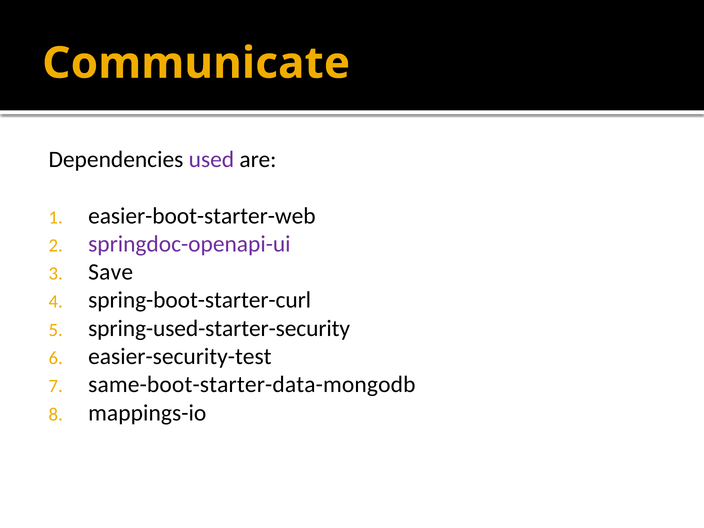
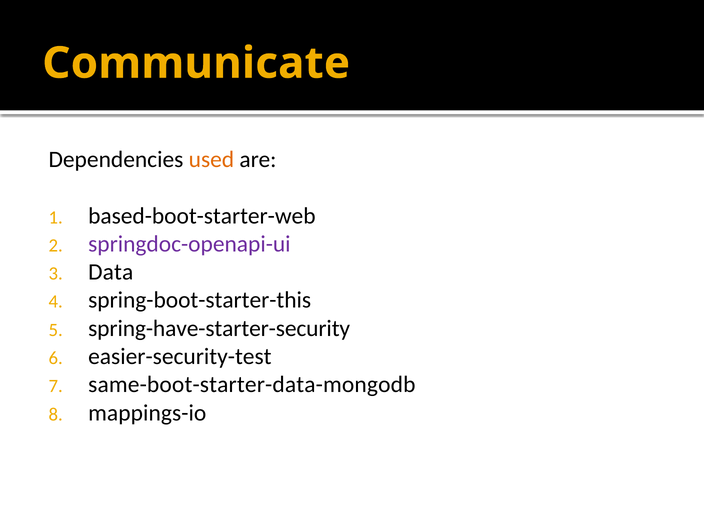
used colour: purple -> orange (211, 159)
easier-boot-starter-web: easier-boot-starter-web -> based-boot-starter-web (202, 216)
Save: Save -> Data (111, 272)
spring-boot-starter-curl: spring-boot-starter-curl -> spring-boot-starter-this (200, 300)
spring-used-starter-security: spring-used-starter-security -> spring-have-starter-security (219, 328)
